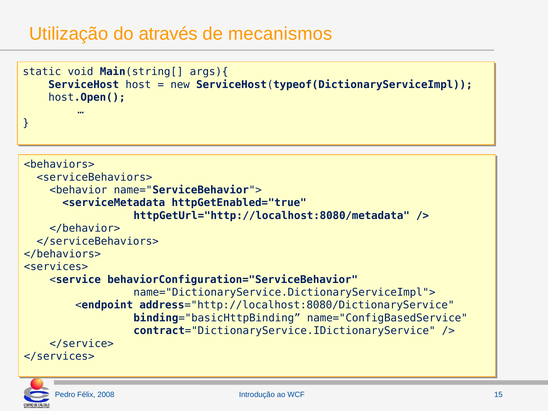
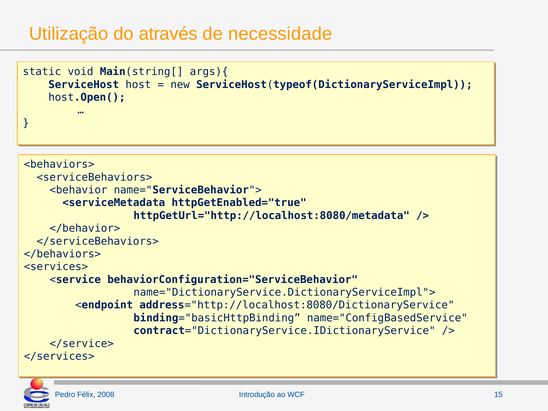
mecanismos: mecanismos -> necessidade (280, 34)
